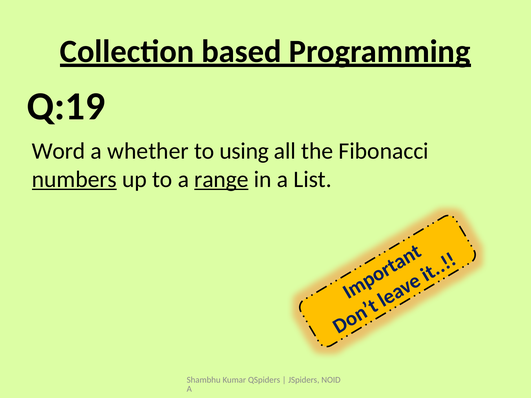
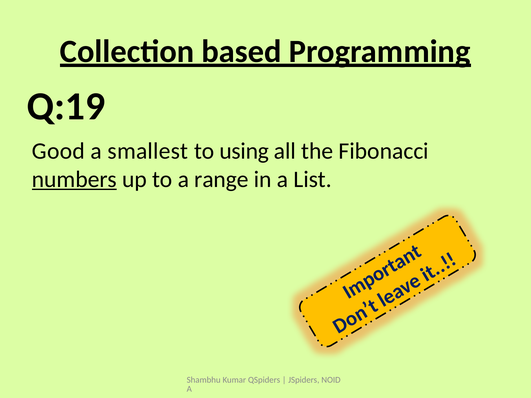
Word: Word -> Good (58, 151)
whether: whether -> smallest (148, 151)
range underline: present -> none (221, 179)
